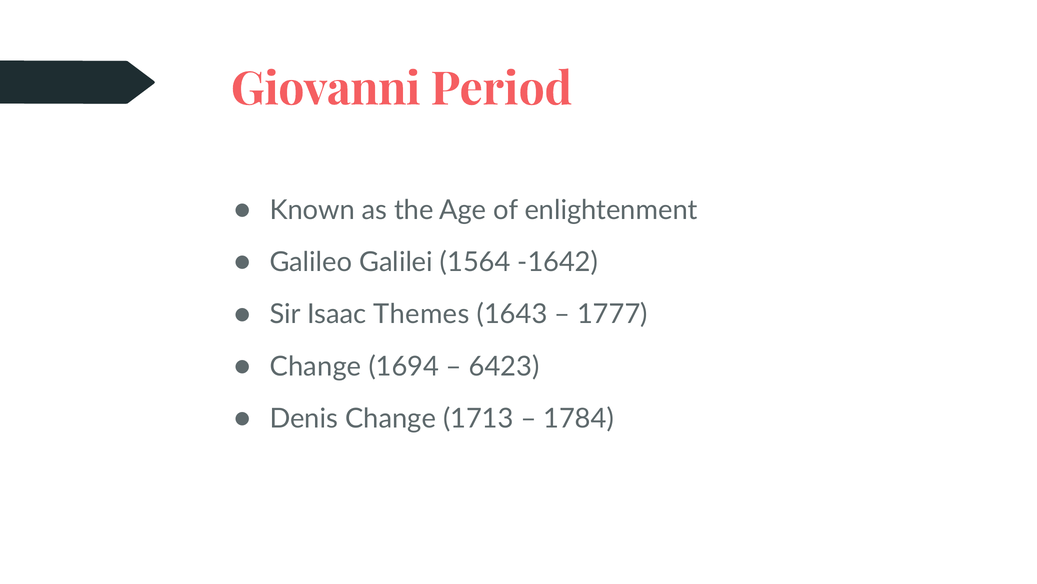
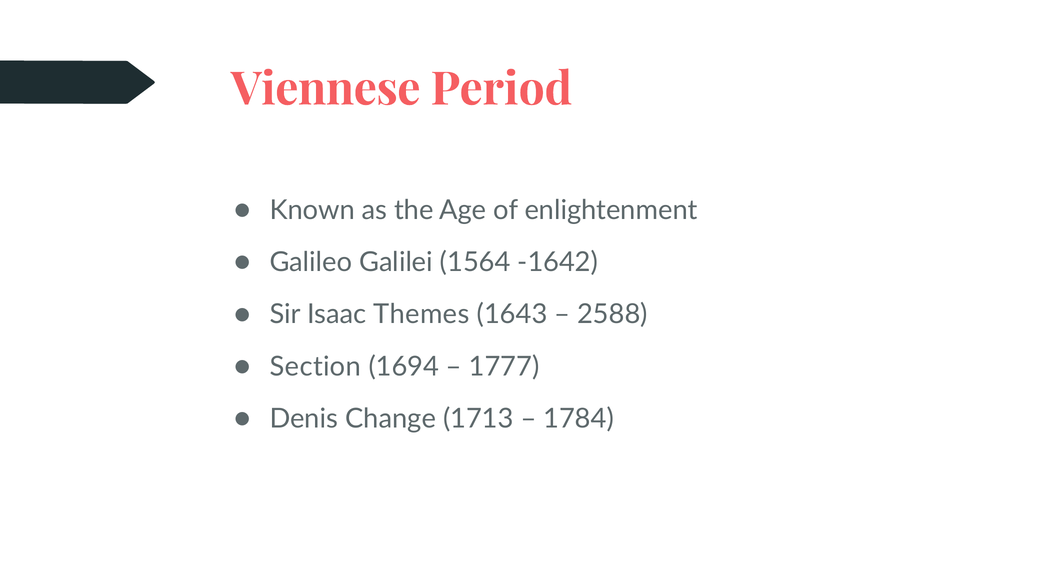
Giovanni: Giovanni -> Viennese (326, 89)
1777: 1777 -> 2588 (612, 314)
Change: Change -> Section (315, 366)
6423: 6423 -> 1777 (504, 366)
